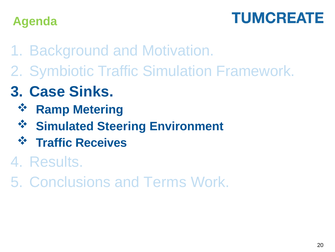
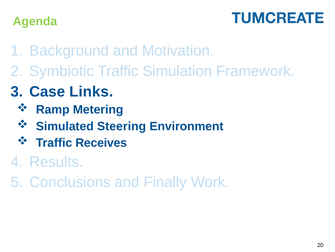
Sinks: Sinks -> Links (91, 91)
Terms: Terms -> Finally (165, 182)
